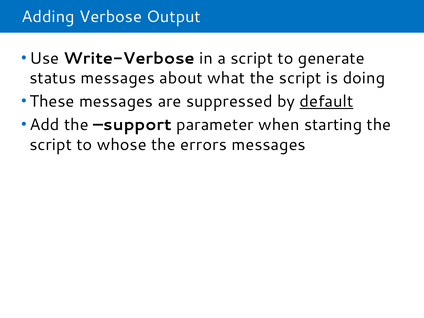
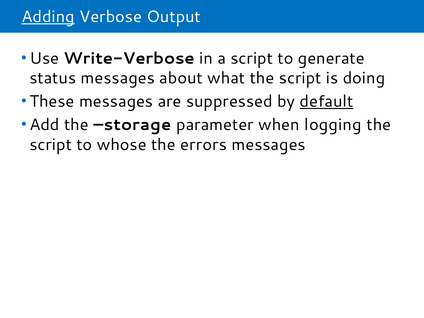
Adding underline: none -> present (48, 17)
support: support -> storage (132, 125)
starting: starting -> logging (333, 125)
